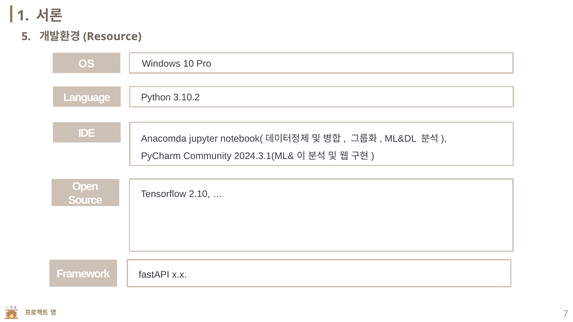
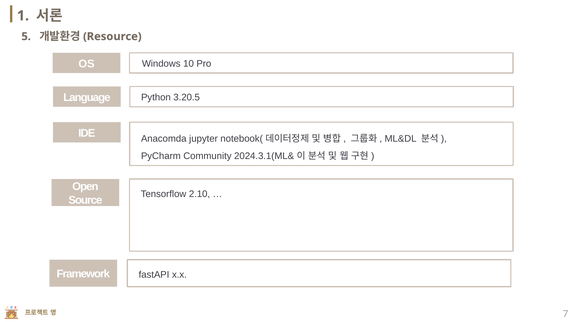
3.10.2: 3.10.2 -> 3.20.5 (187, 97)
